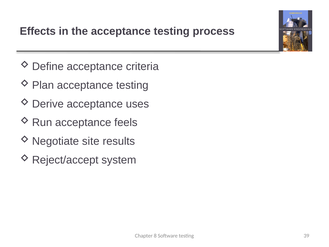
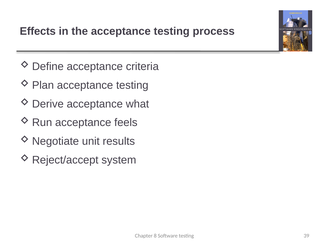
uses: uses -> what (137, 104)
site: site -> unit (91, 141)
